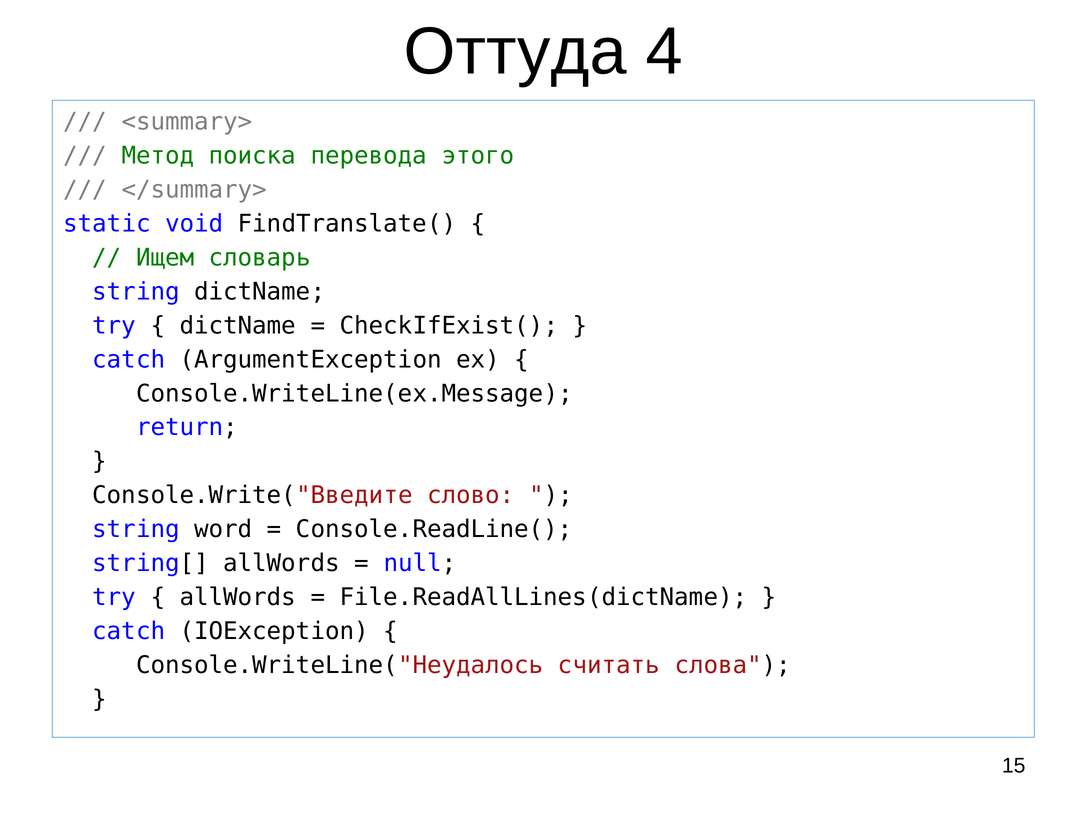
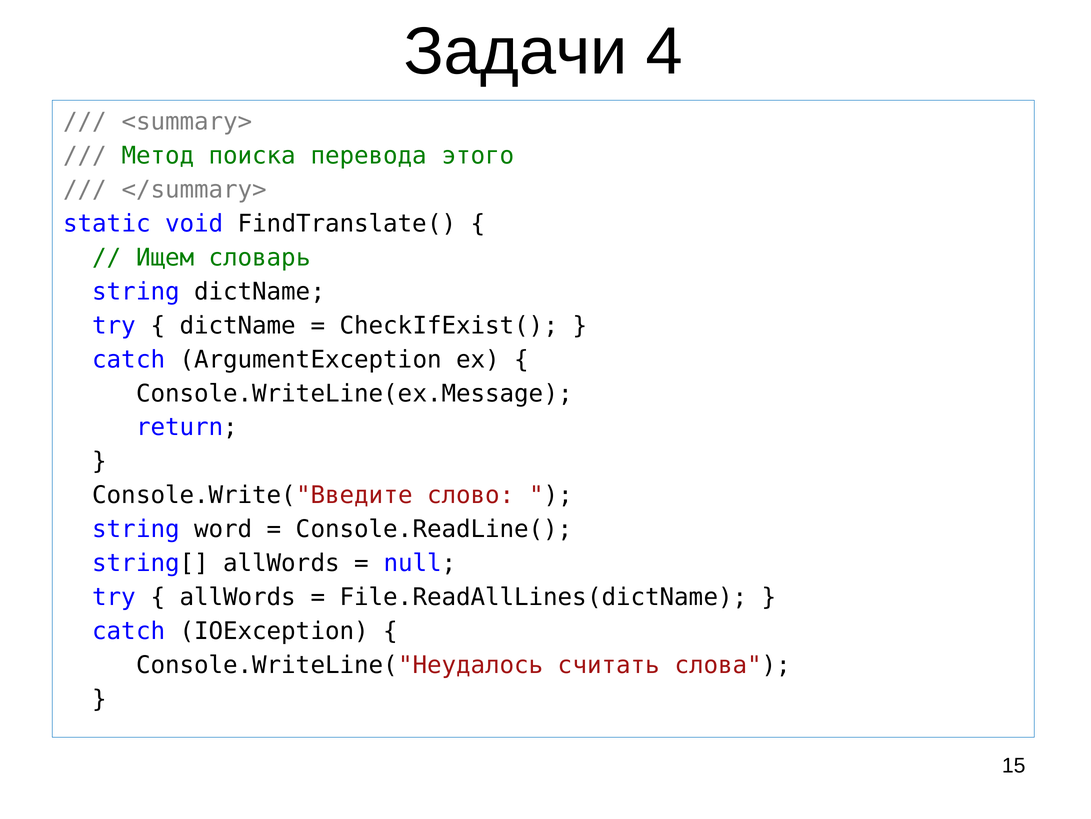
Оттуда: Оттуда -> Задачи (516, 52)
